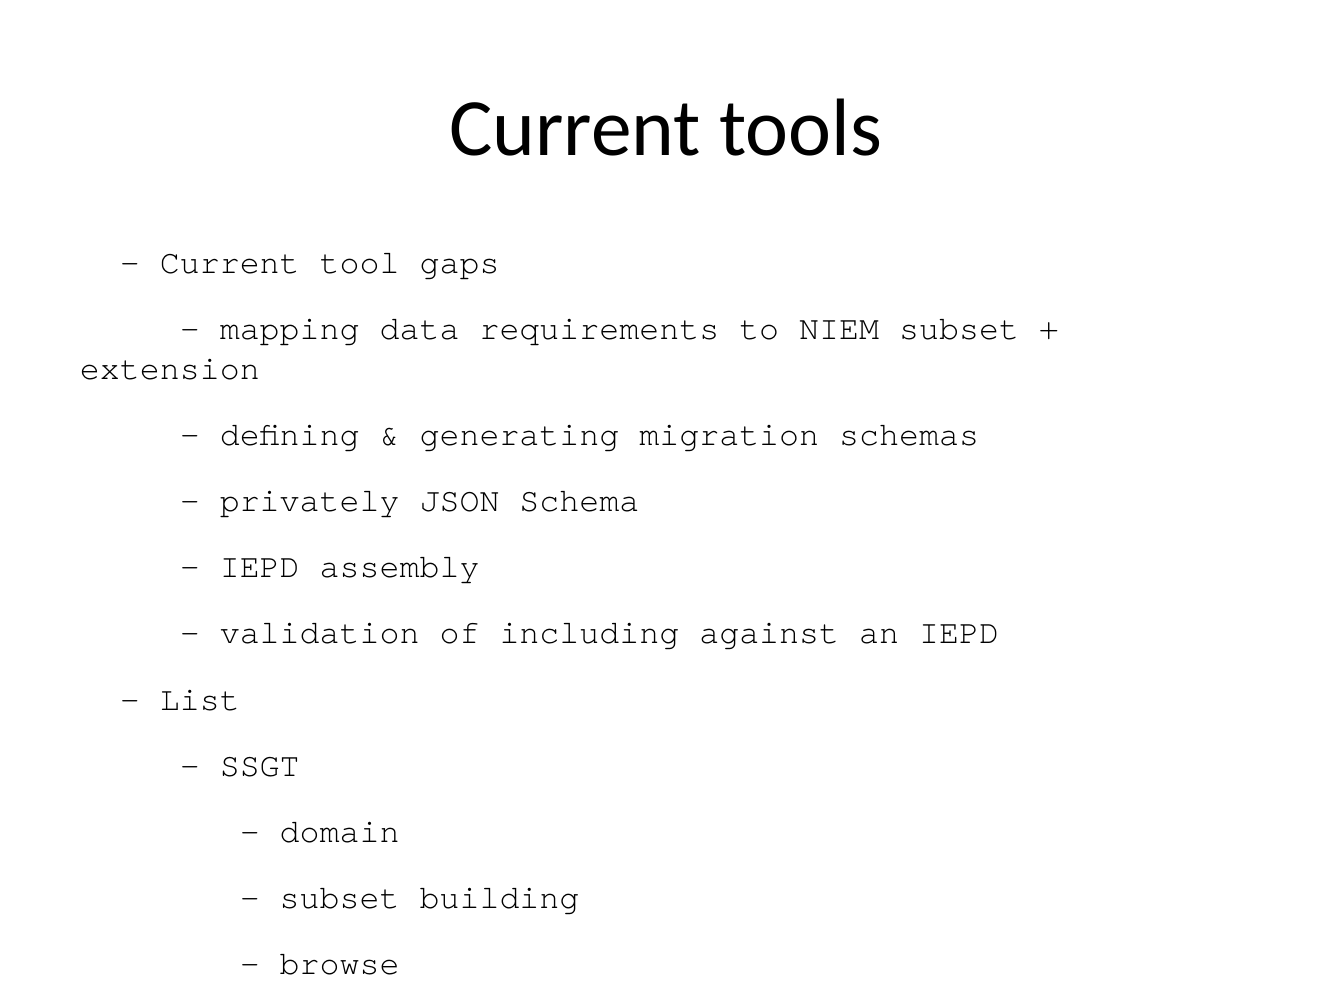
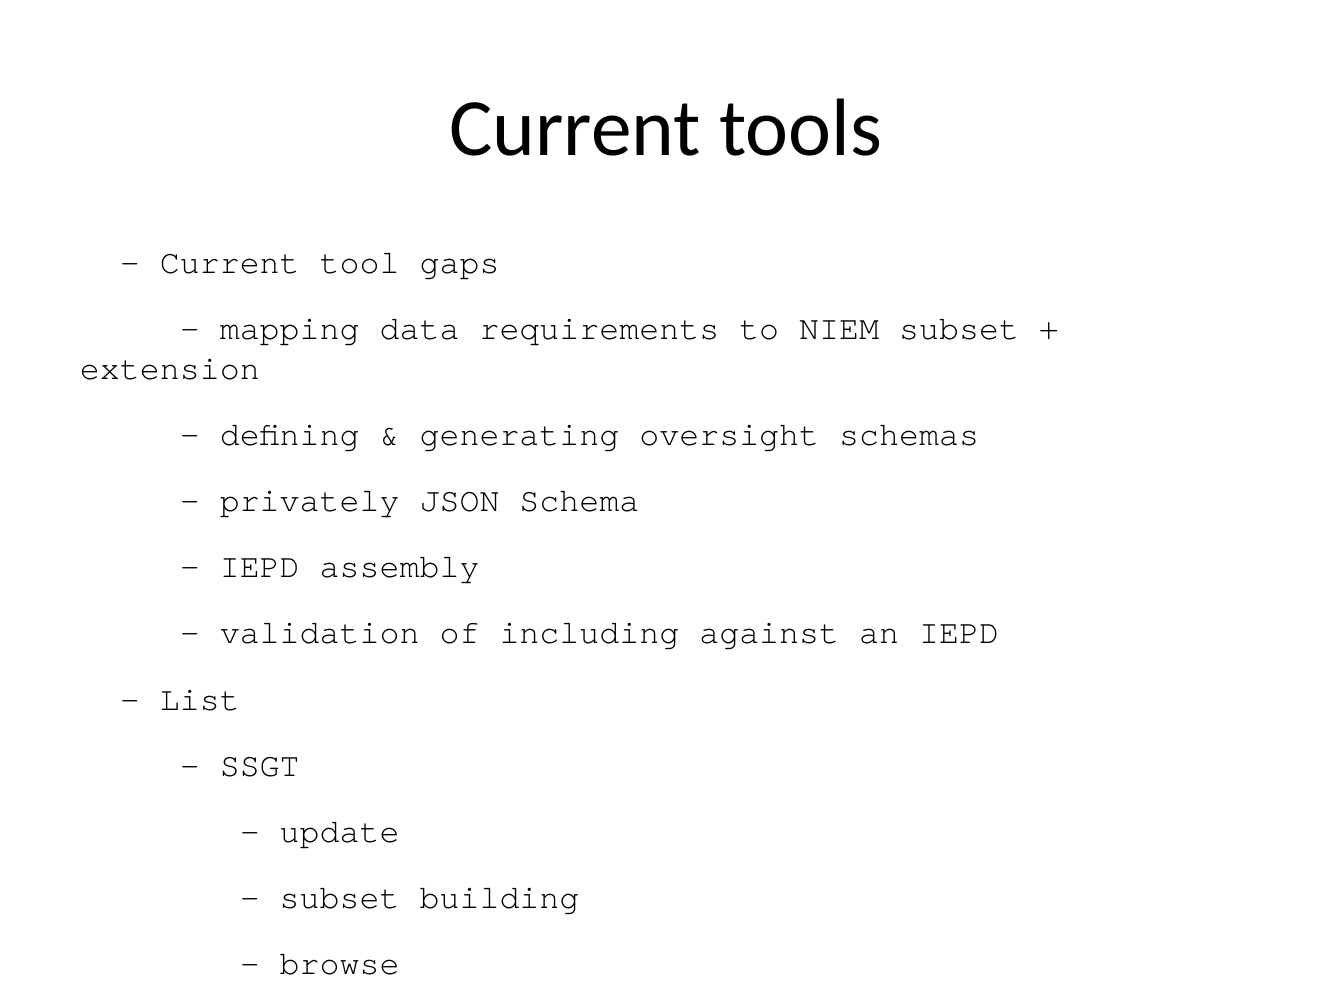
generating migration: migration -> oversight (729, 434)
domain: domain -> update (340, 831)
